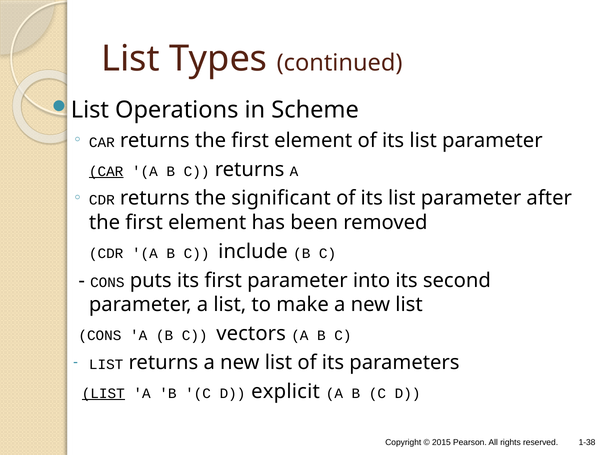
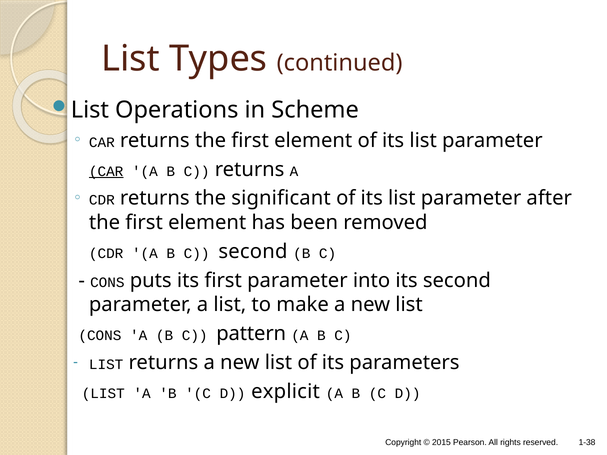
C include: include -> second (253, 252)
vectors: vectors -> pattern (251, 334)
LIST underline: present -> none (103, 393)
